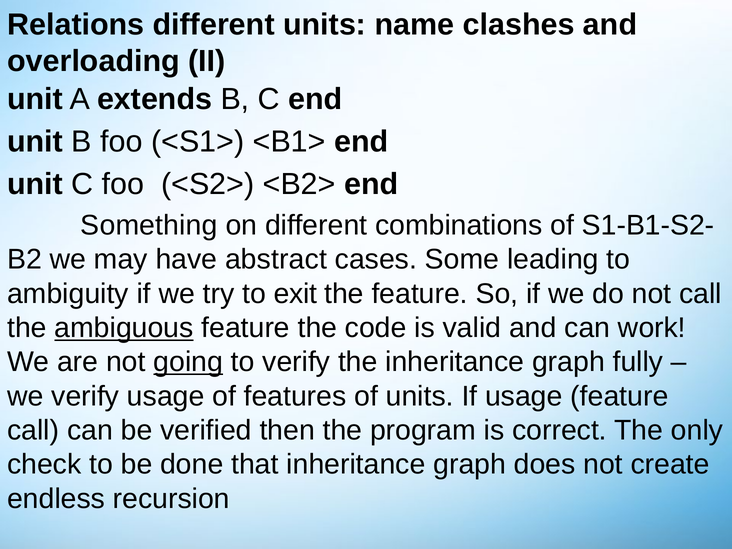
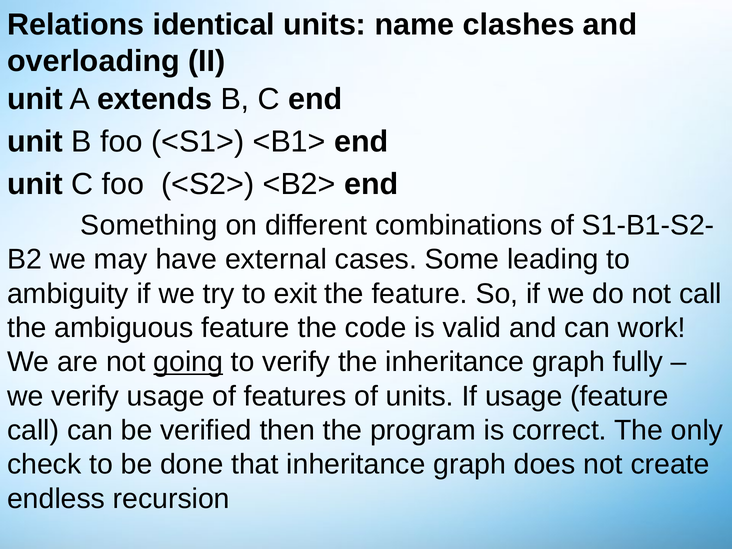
Relations different: different -> identical (214, 25)
abstract: abstract -> external (276, 260)
ambiguous underline: present -> none (124, 328)
